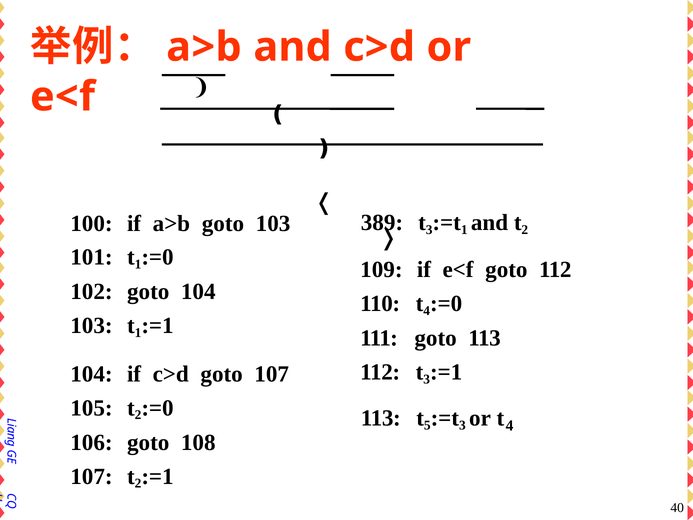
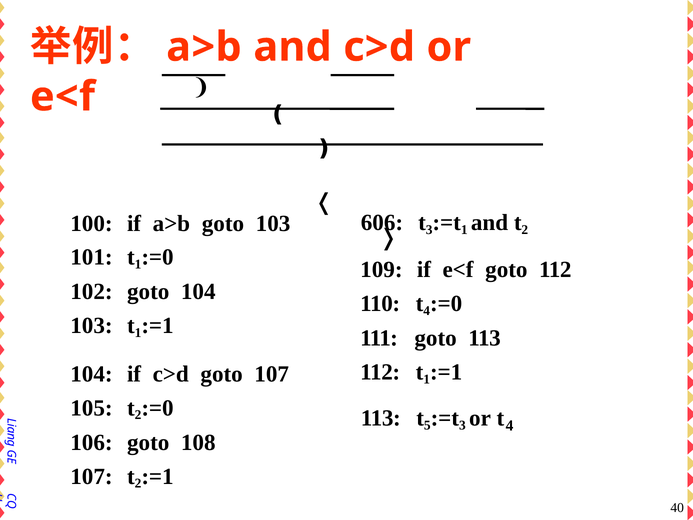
389: 389 -> 606 (382, 223)
112 t 3: 3 -> 1 (427, 379)
